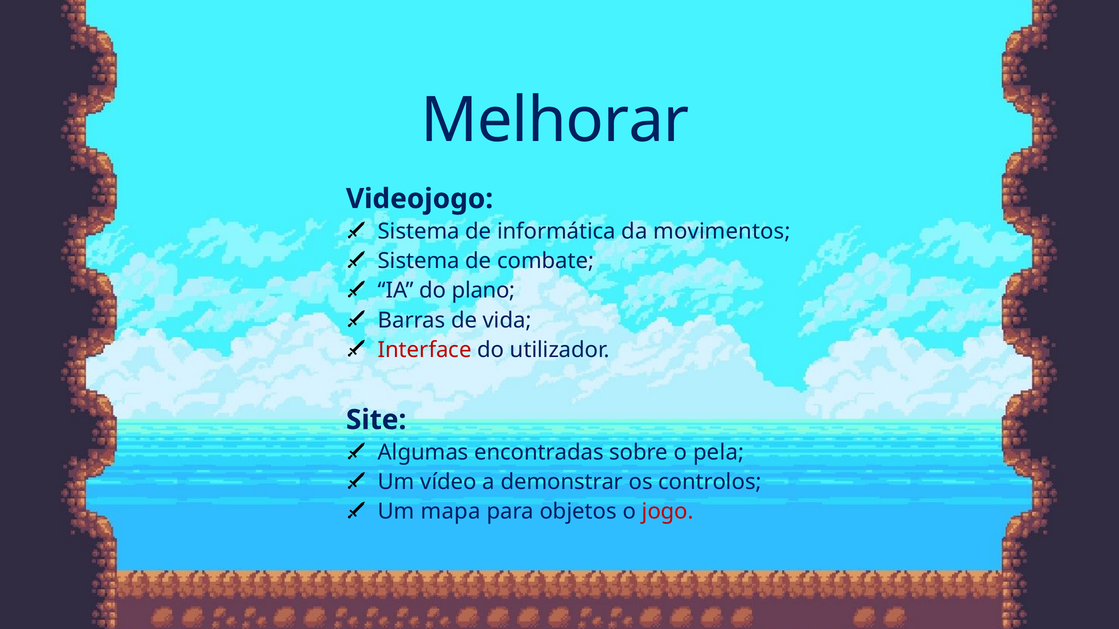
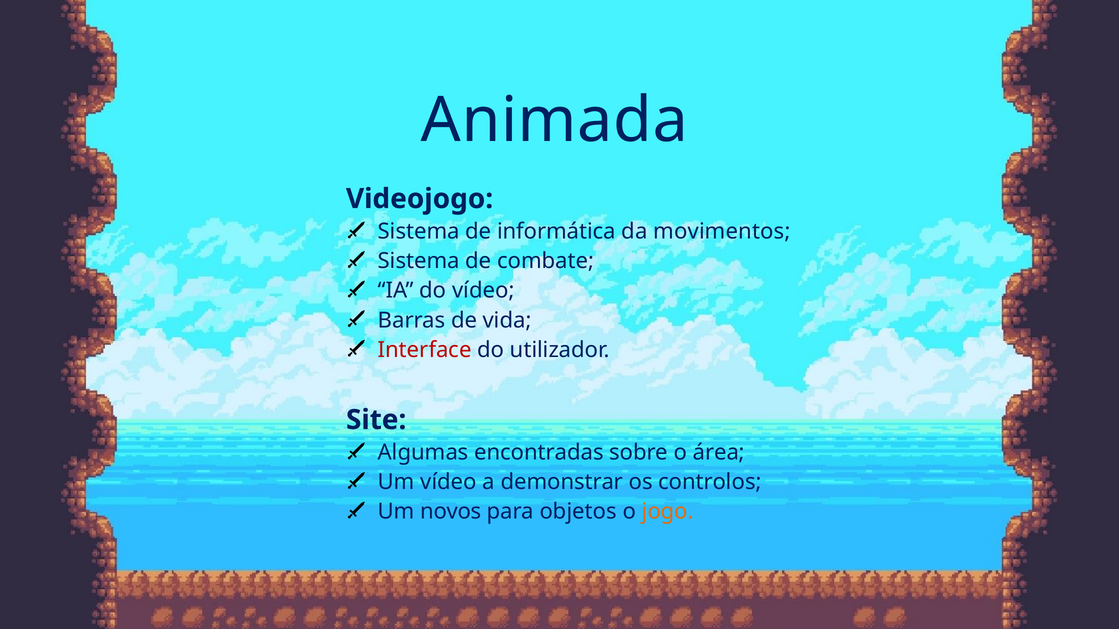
Melhorar: Melhorar -> Animada (554, 120)
do plano: plano -> vídeo (483, 291)
pela: pela -> área (719, 453)
mapa: mapa -> novos (451, 512)
jogo colour: red -> orange (668, 512)
